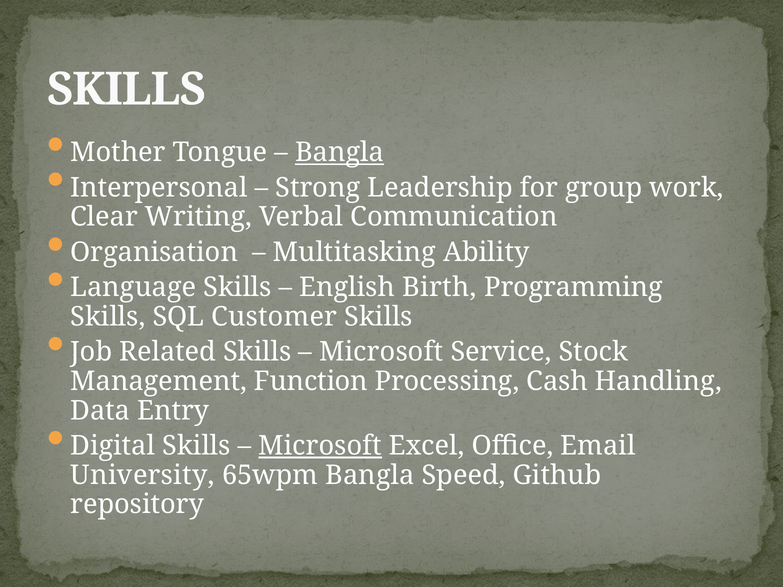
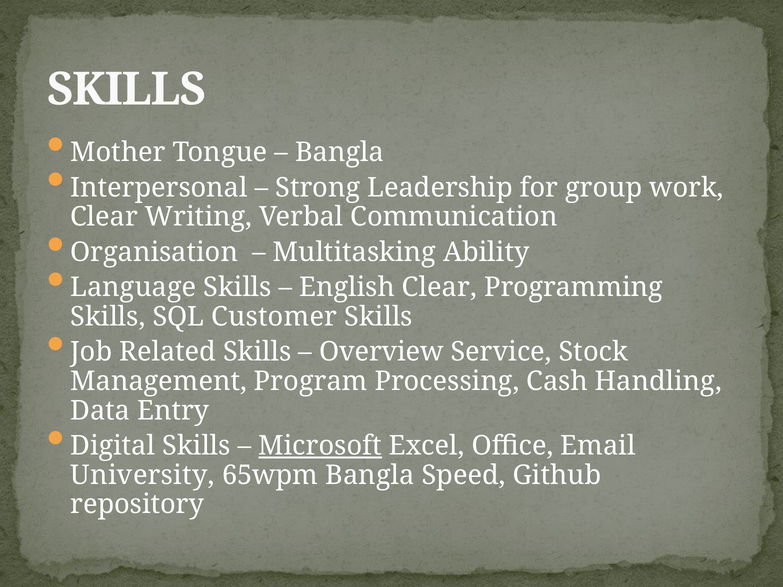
Bangla underline: present -> none (340, 153)
English Birth: Birth -> Clear (439, 288)
Microsoft: Microsoft -> Overview (381, 352)
Function: Function -> Program (311, 381)
